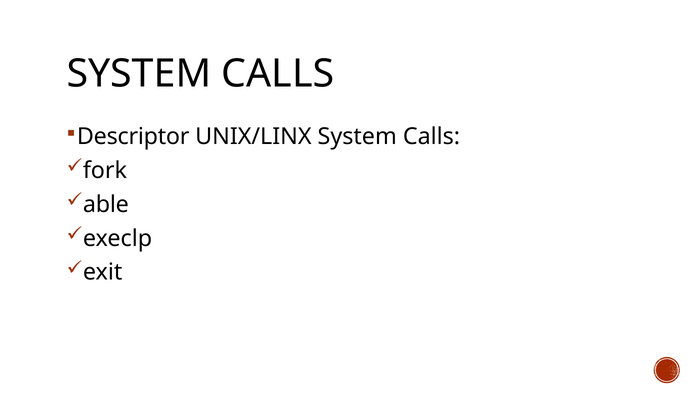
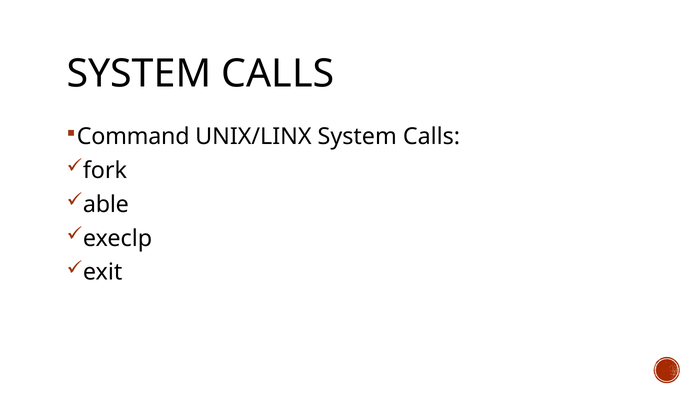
Descriptor: Descriptor -> Command (133, 137)
